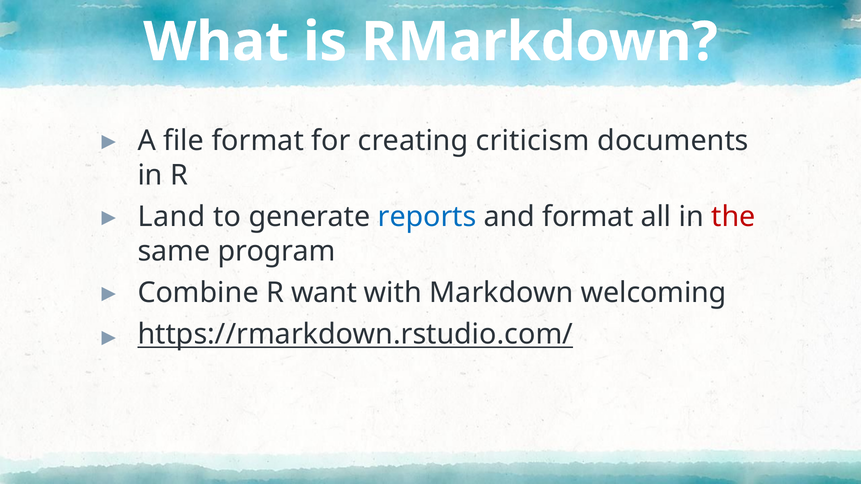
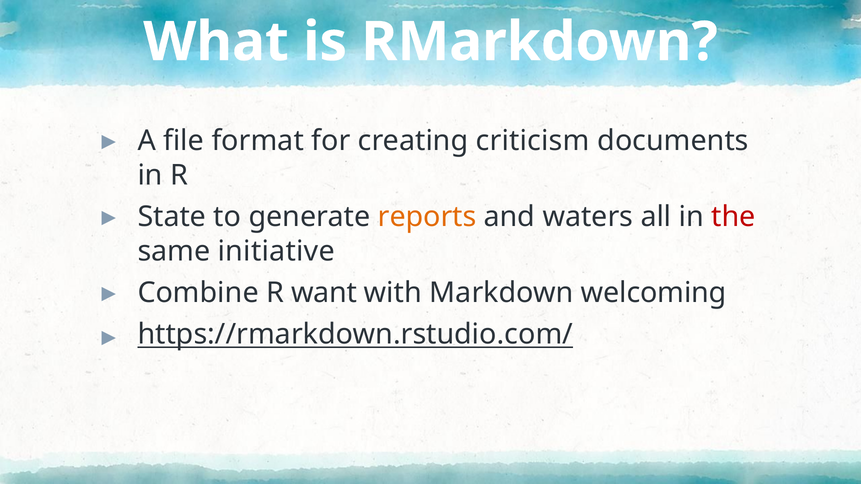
Land: Land -> State (172, 217)
reports colour: blue -> orange (427, 217)
and format: format -> waters (588, 217)
program: program -> initiative (276, 251)
